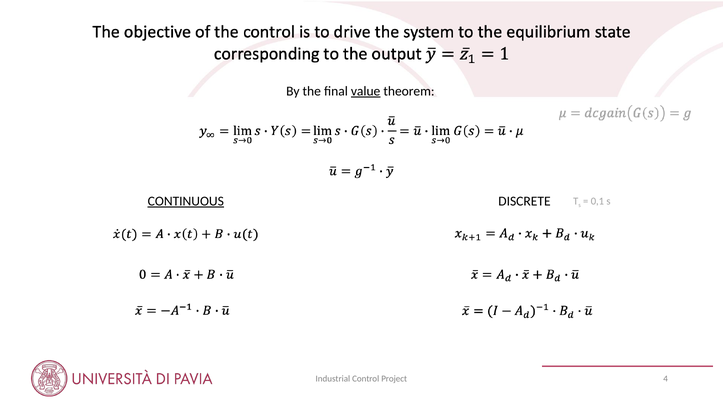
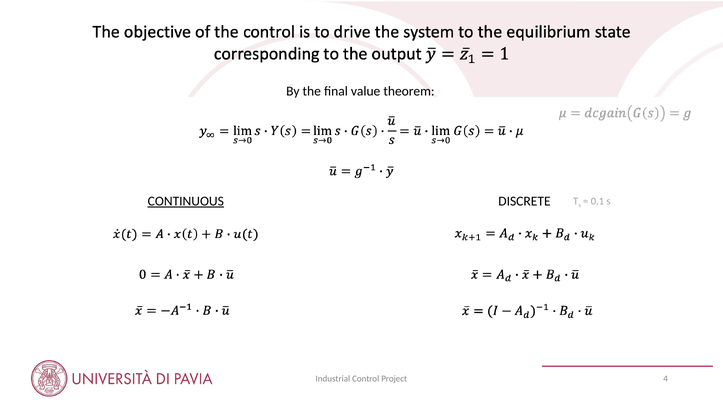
value underline: present -> none (366, 91)
